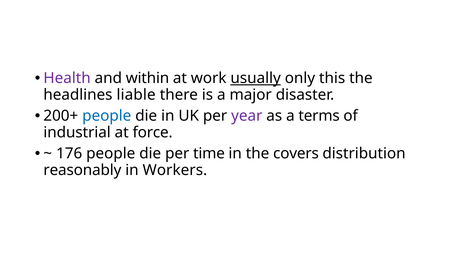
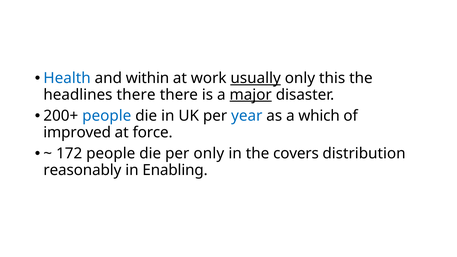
Health colour: purple -> blue (67, 78)
headlines liable: liable -> there (136, 95)
major underline: none -> present (251, 95)
year colour: purple -> blue (247, 116)
terms: terms -> which (319, 116)
industrial: industrial -> improved (77, 132)
176: 176 -> 172 (69, 154)
per time: time -> only (209, 154)
Workers: Workers -> Enabling (175, 170)
